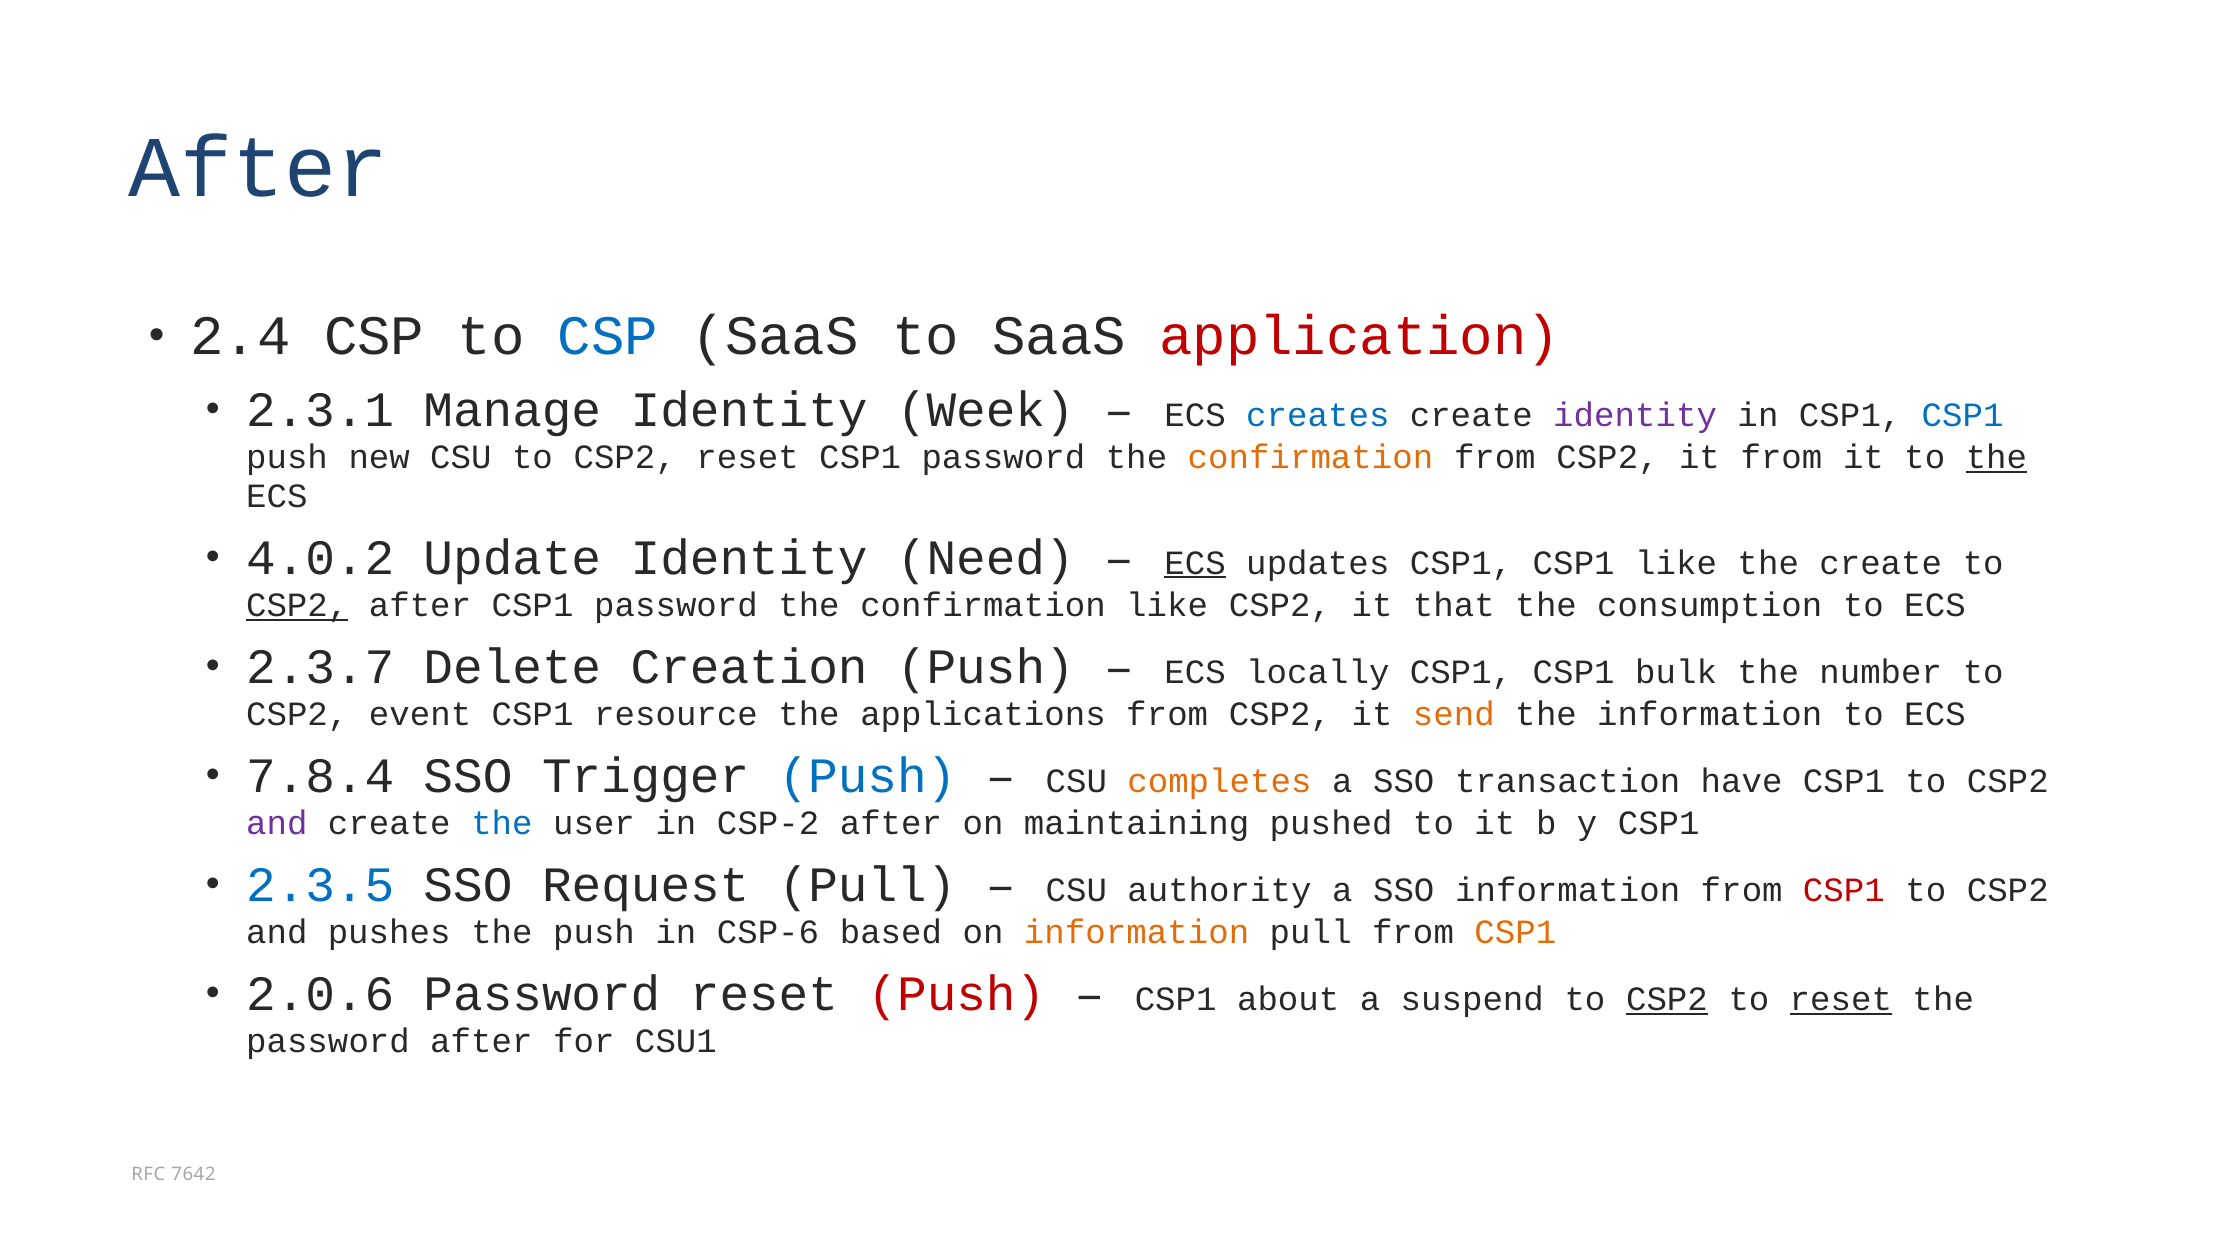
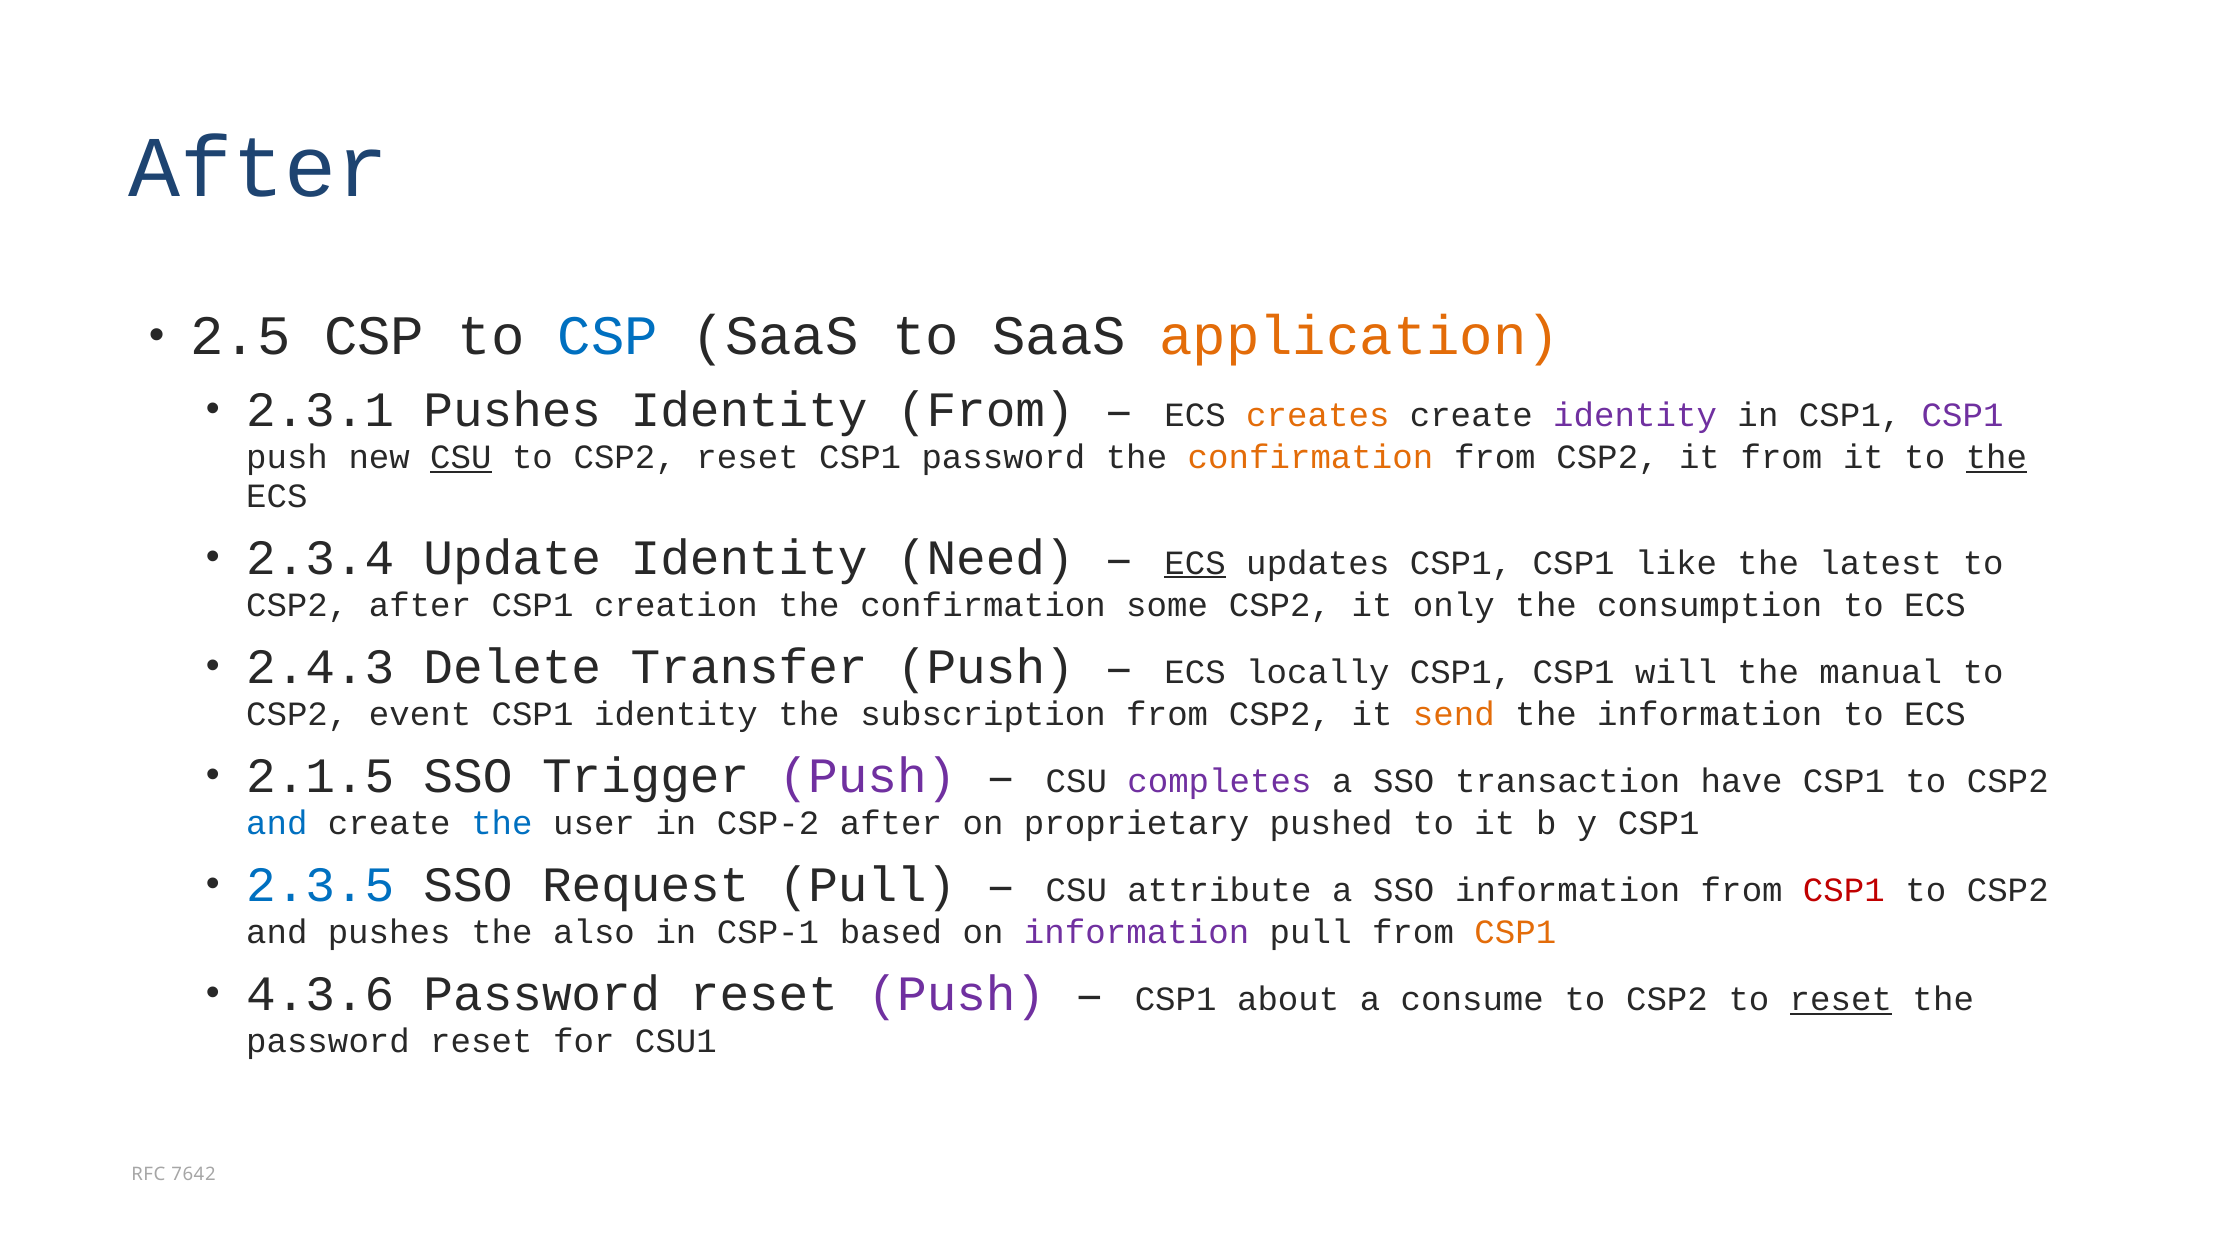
2.4: 2.4 -> 2.5 (241, 336)
application colour: red -> orange (1360, 336)
2.3.1 Manage: Manage -> Pushes (512, 410)
Identity Week: Week -> From (986, 410)
creates colour: blue -> orange (1318, 415)
CSP1 colour: blue -> purple (1963, 415)
CSU underline: none -> present (461, 457)
4.0.2: 4.0.2 -> 2.3.4 (320, 558)
the create: create -> latest (1881, 563)
CSP2 underline: present -> none (297, 605)
after CSP1 password: password -> creation (676, 605)
confirmation like: like -> some (1167, 605)
that: that -> only (1454, 605)
2.3.7: 2.3.7 -> 2.4.3 (320, 667)
Creation: Creation -> Transfer (749, 667)
bulk: bulk -> will (1676, 672)
number: number -> manual (1881, 672)
CSP1 resource: resource -> identity (676, 715)
applications: applications -> subscription (983, 715)
7.8.4: 7.8.4 -> 2.1.5 (320, 776)
Push colour: blue -> purple (867, 776)
completes colour: orange -> purple (1219, 781)
and colour: purple -> blue (277, 824)
maintaining: maintaining -> proprietary (1137, 824)
authority: authority -> attribute (1219, 891)
the push: push -> also (594, 933)
CSP-6: CSP-6 -> CSP-1 (768, 933)
information colour: orange -> purple (1137, 933)
2.0.6: 2.0.6 -> 4.3.6 (320, 995)
Push colour: red -> purple (956, 995)
suspend: suspend -> consume (1472, 1000)
CSP2 underline: present -> none (1667, 1000)
after: after -> reset (481, 1042)
